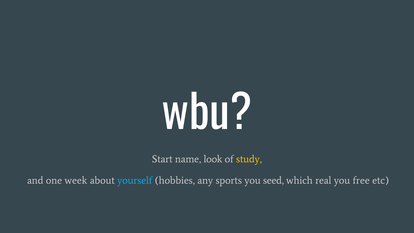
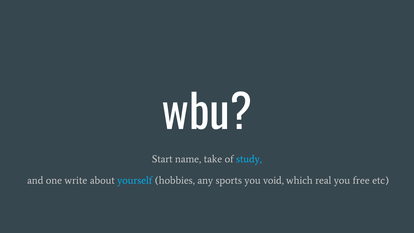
look: look -> take (213, 159)
study colour: yellow -> light blue (249, 159)
week: week -> write (76, 180)
seed: seed -> void (273, 180)
